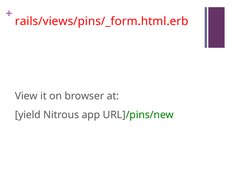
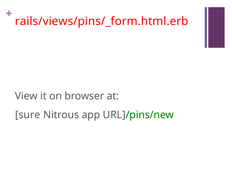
yield: yield -> sure (28, 115)
